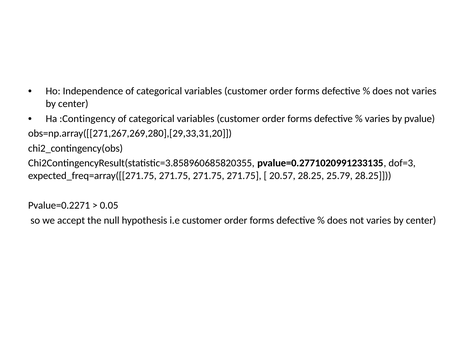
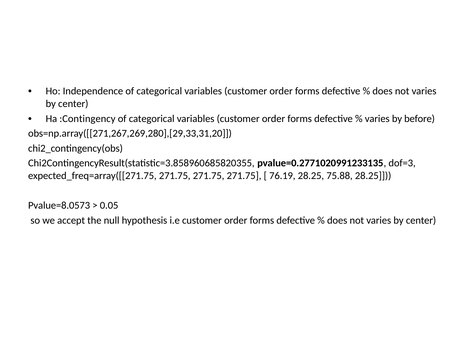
pvalue: pvalue -> before (420, 118)
20.57: 20.57 -> 76.19 (282, 176)
25.79: 25.79 -> 75.88 (340, 176)
Pvalue=0.2271: Pvalue=0.2271 -> Pvalue=8.0573 (59, 205)
